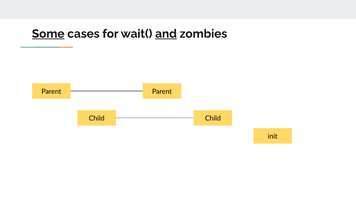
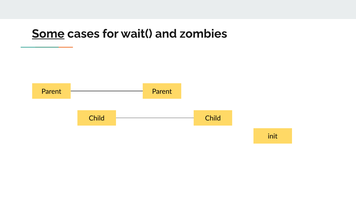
and underline: present -> none (166, 34)
